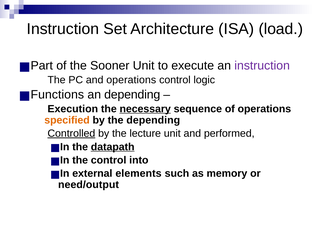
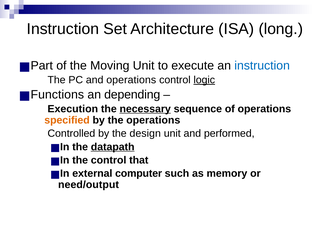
load: load -> long (281, 29)
Sooner: Sooner -> Moving (110, 66)
instruction colour: purple -> blue (262, 66)
logic underline: none -> present (204, 80)
the depending: depending -> operations (153, 120)
Controlled underline: present -> none (71, 134)
lecture: lecture -> design (145, 134)
into: into -> that (139, 161)
elements: elements -> computer (139, 174)
